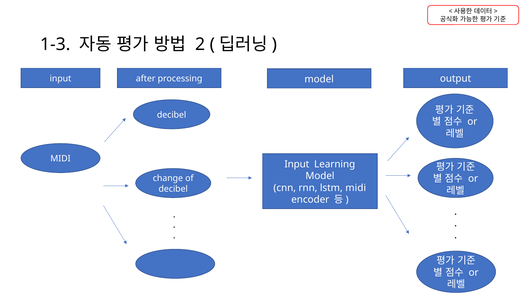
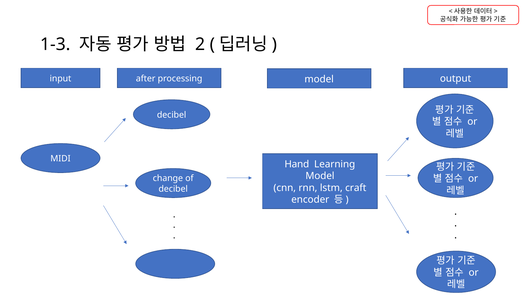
Input: Input -> Hand (297, 164)
lstm midi: midi -> craft (356, 188)
